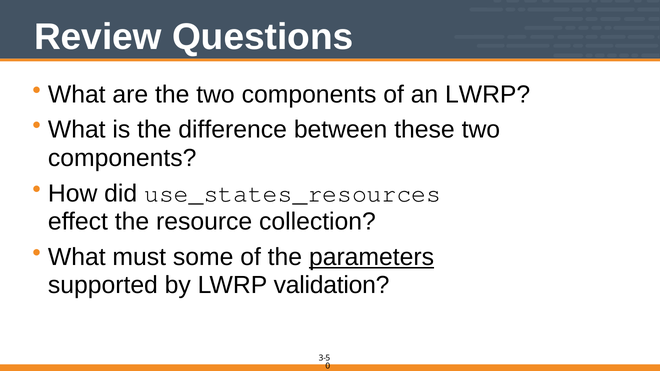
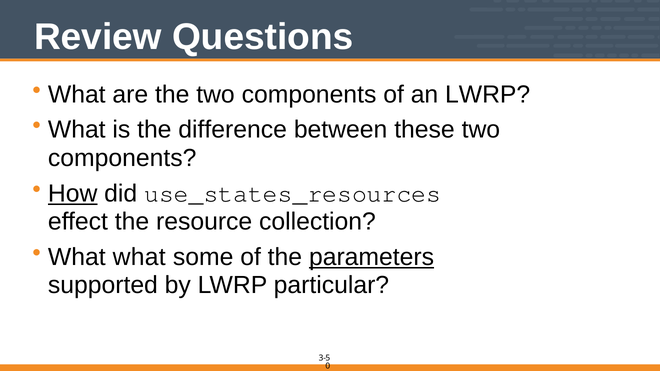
How underline: none -> present (73, 194)
What must: must -> what (139, 257)
validation: validation -> particular (331, 285)
